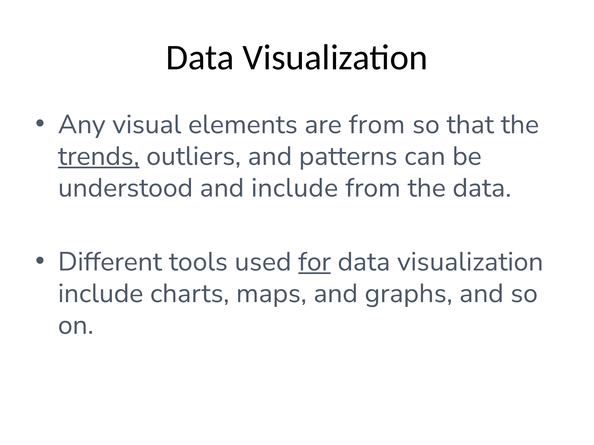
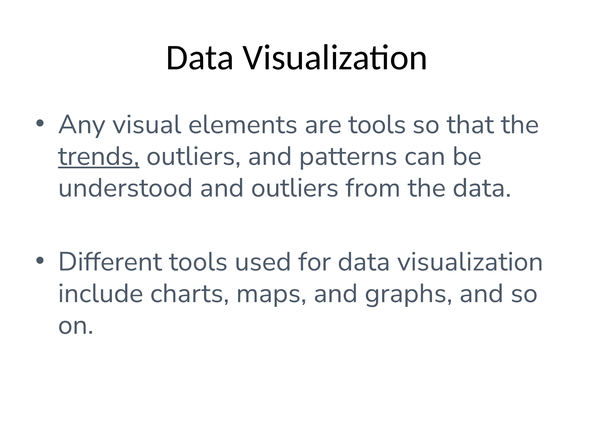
are from: from -> tools (377, 125)
and include: include -> outliers (295, 188)
for underline: present -> none (315, 262)
